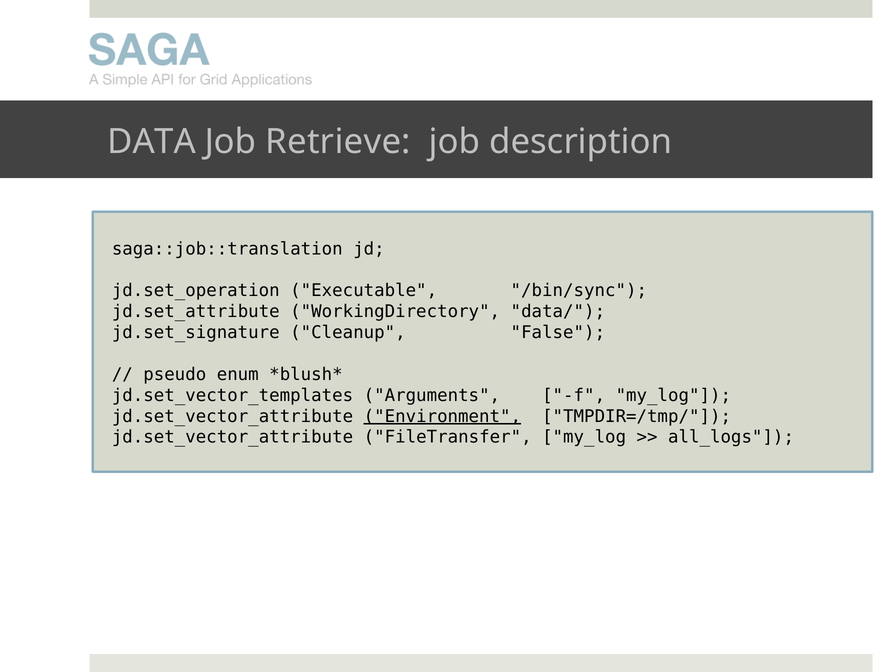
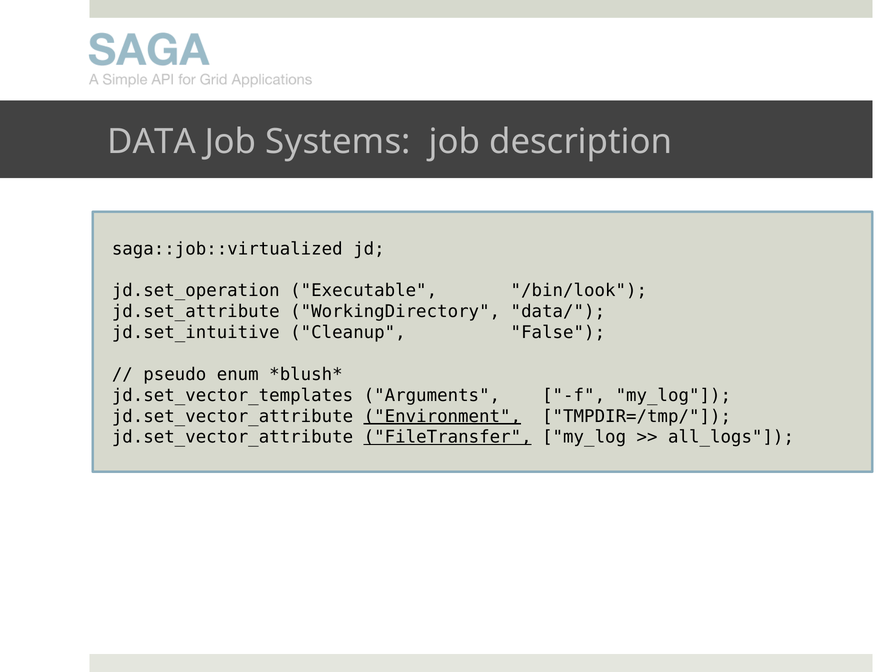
Retrieve: Retrieve -> Systems (338, 142)
saga::job::translation: saga::job::translation -> saga::job::virtualized (227, 249)
/bin/sync: /bin/sync -> /bin/look (579, 290)
jd.set_signature: jd.set_signature -> jd.set_intuitive (196, 332)
FileTransfer underline: none -> present (448, 437)
